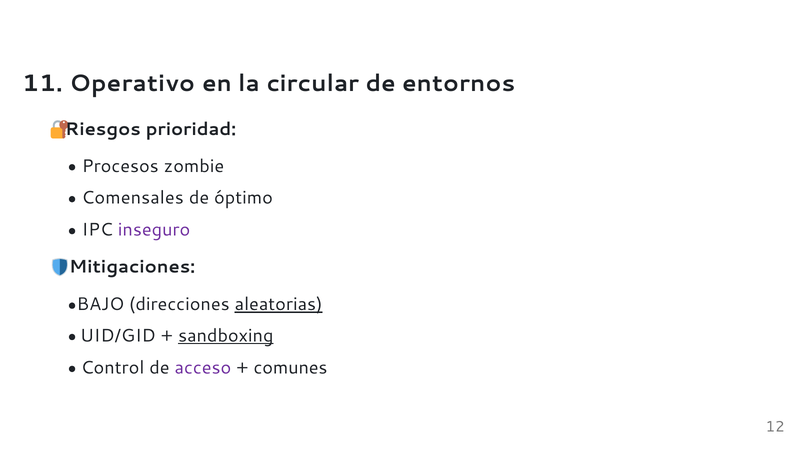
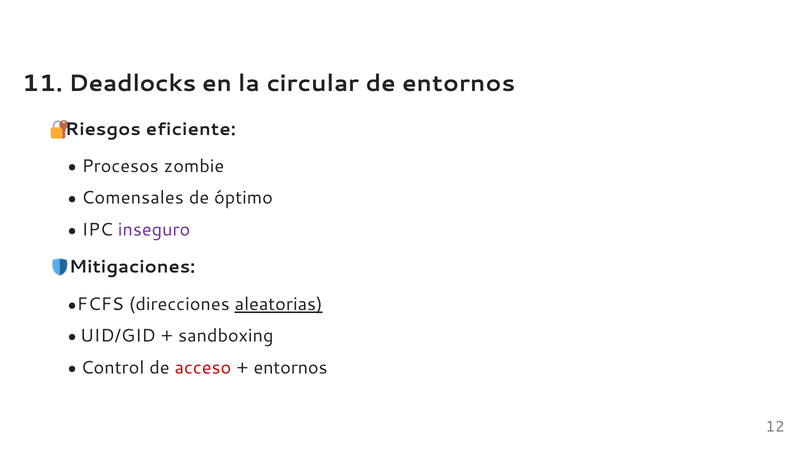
Operativo: Operativo -> Deadlocks (133, 84)
prioridad: prioridad -> eficiente (191, 129)
BAJO: BAJO -> FCFS (100, 305)
sandboxing underline: present -> none (226, 336)
acceso colour: purple -> red (203, 368)
comunes: comunes -> entornos (291, 368)
